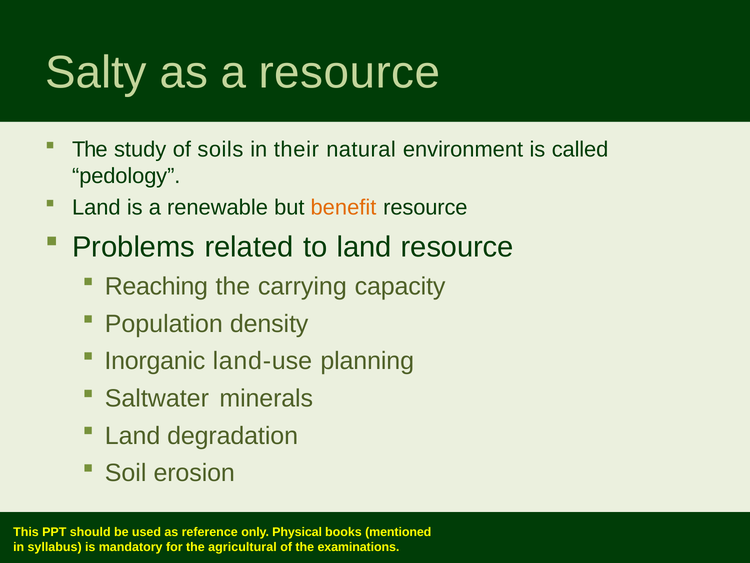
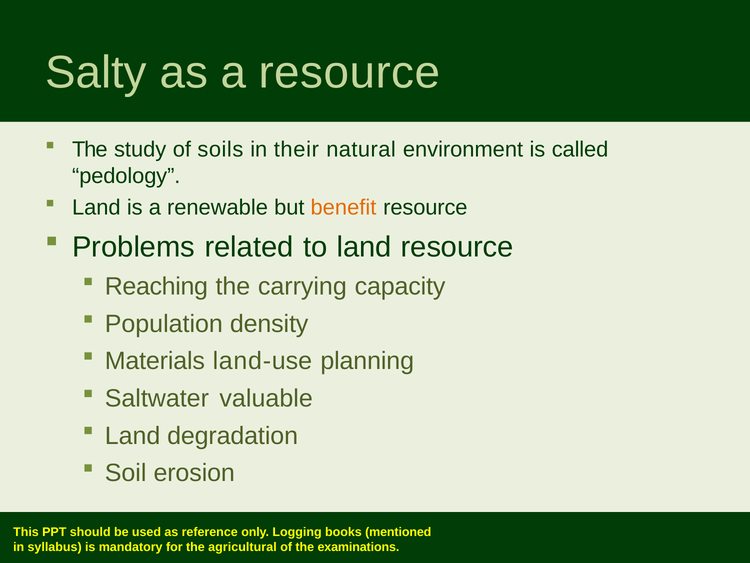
Inorganic: Inorganic -> Materials (155, 361)
minerals: minerals -> valuable (266, 398)
Physical: Physical -> Logging (297, 531)
